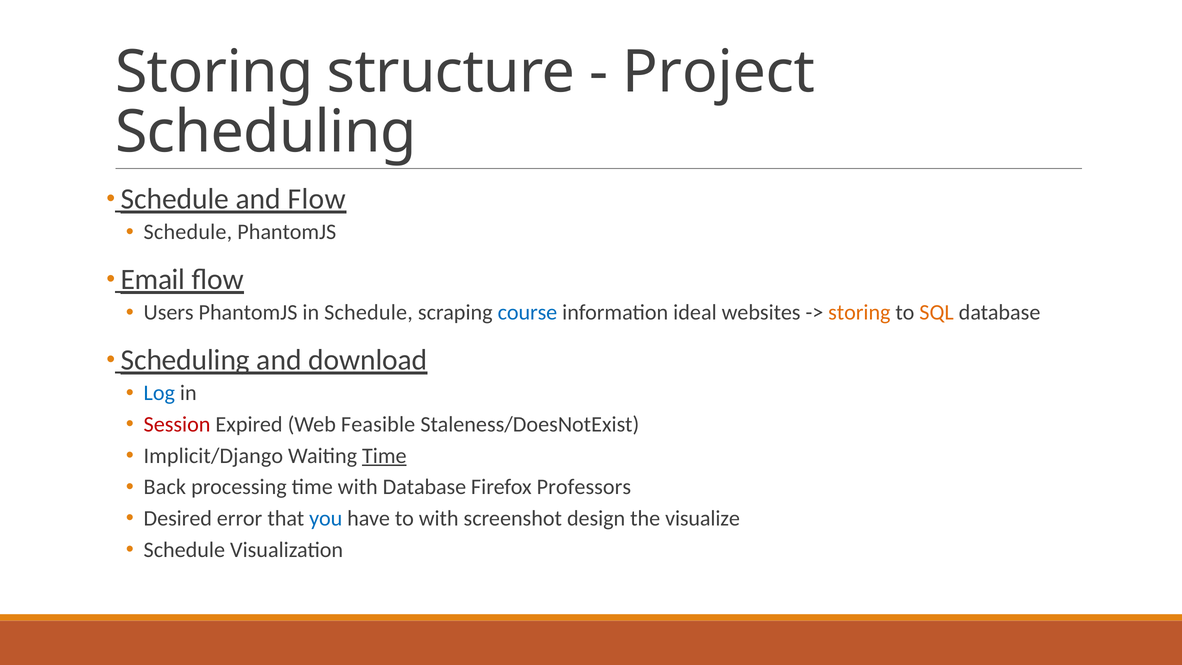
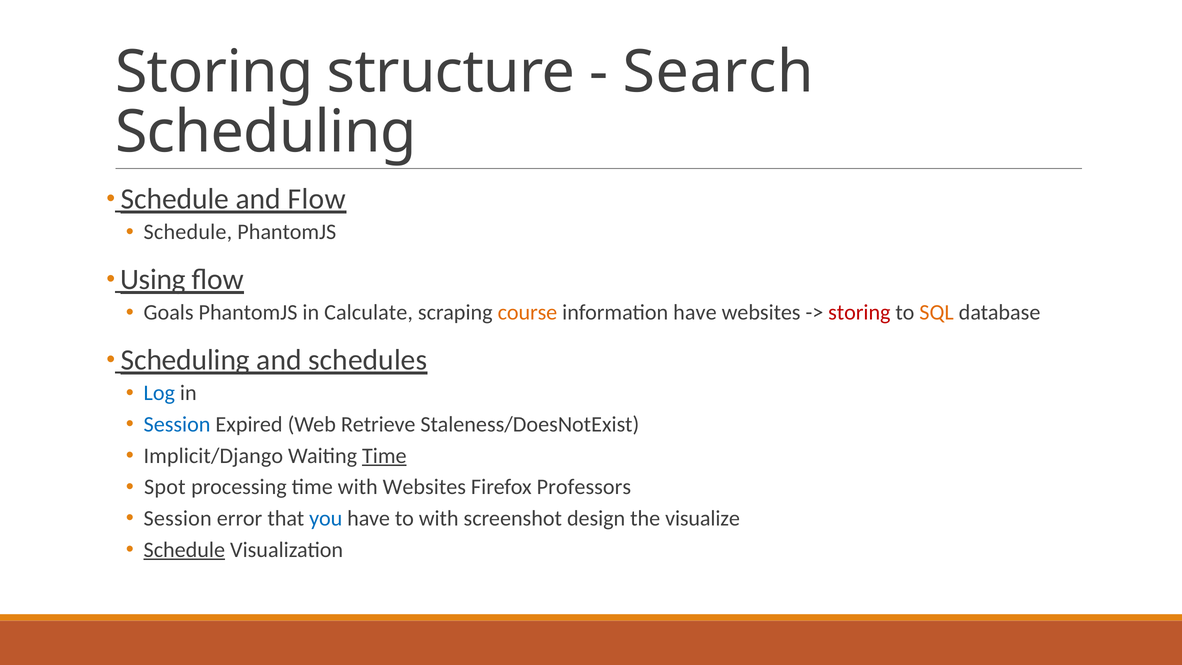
Project: Project -> Search (718, 72)
Email: Email -> Using (153, 280)
Users: Users -> Goals (169, 313)
in Schedule: Schedule -> Calculate (369, 313)
course colour: blue -> orange (527, 313)
information ideal: ideal -> have (695, 313)
storing colour: orange -> red (859, 313)
download: download -> schedules (368, 360)
Session colour: red -> blue (177, 424)
Feasible: Feasible -> Retrieve (378, 424)
Back: Back -> Spot (165, 487)
with Database: Database -> Websites (424, 487)
Desired: Desired -> Session (178, 518)
Schedule underline: none -> present (184, 550)
